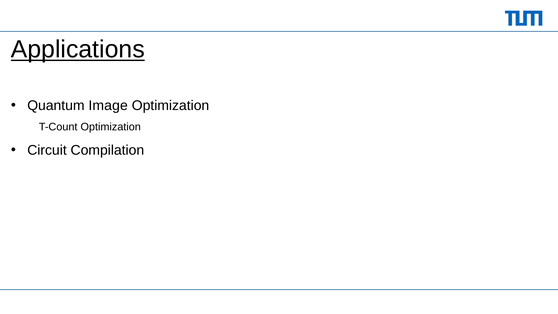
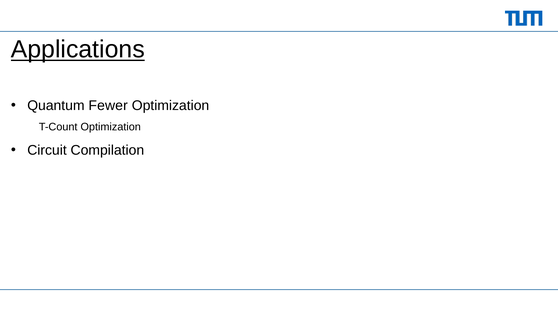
Image: Image -> Fewer (108, 106)
